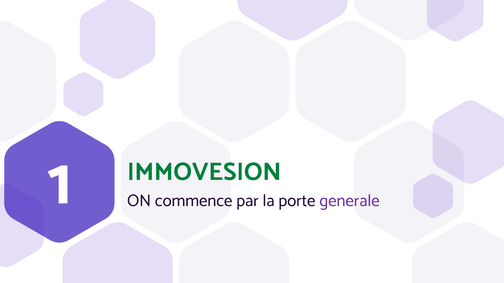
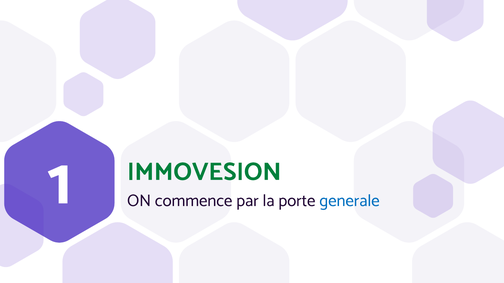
generale colour: purple -> blue (349, 201)
